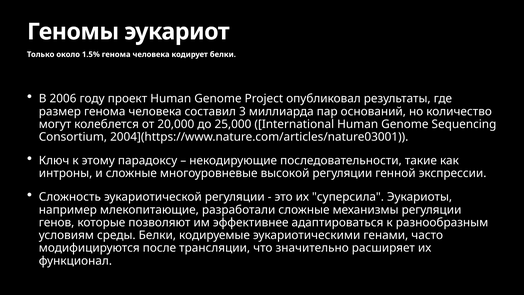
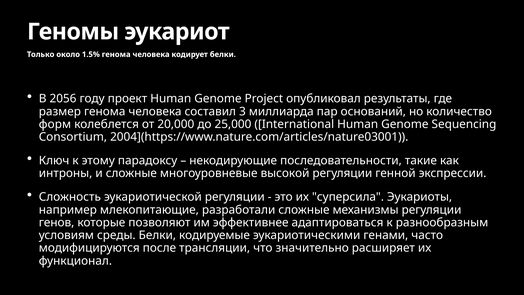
2006: 2006 -> 2056 (63, 99)
могут: могут -> форм (55, 124)
